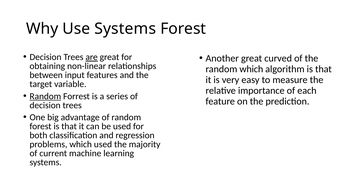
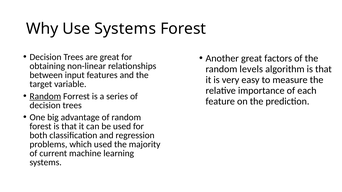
are underline: present -> none (92, 57)
curved: curved -> factors (278, 58)
random which: which -> levels (251, 69)
